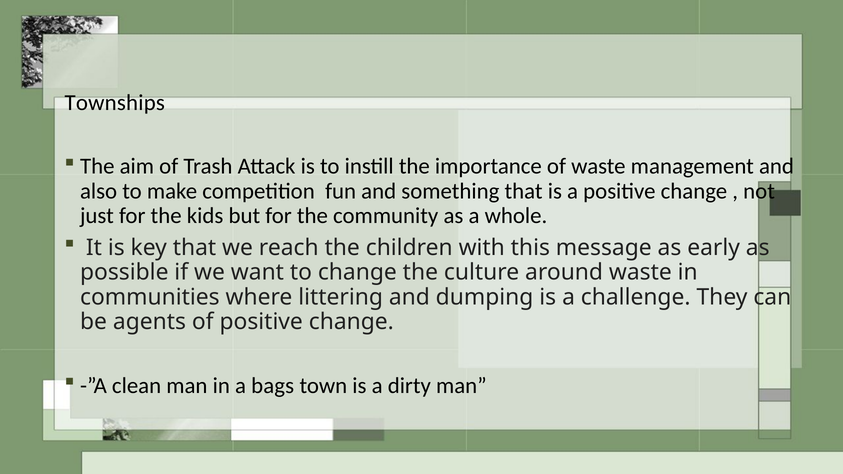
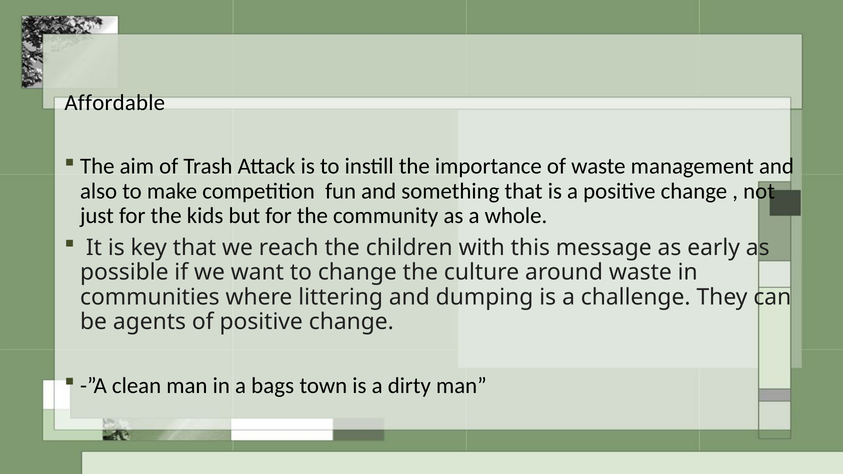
Townships: Townships -> Affordable (115, 103)
